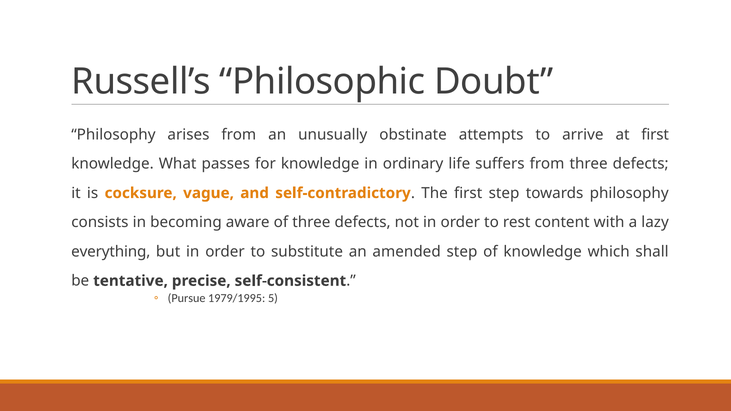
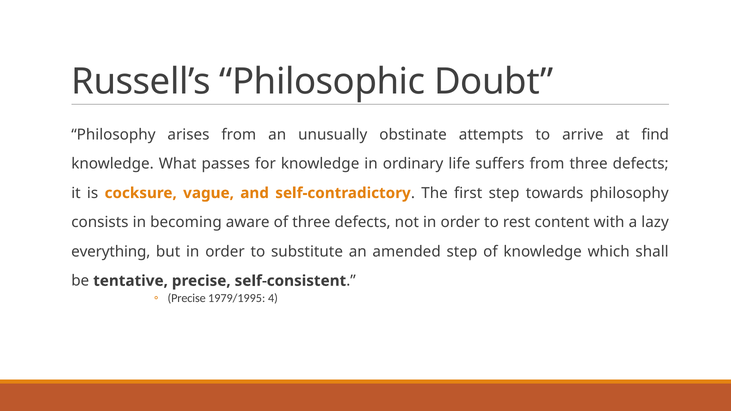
at first: first -> find (655, 135)
Pursue: Pursue -> Precise (187, 299)
5: 5 -> 4 (273, 299)
